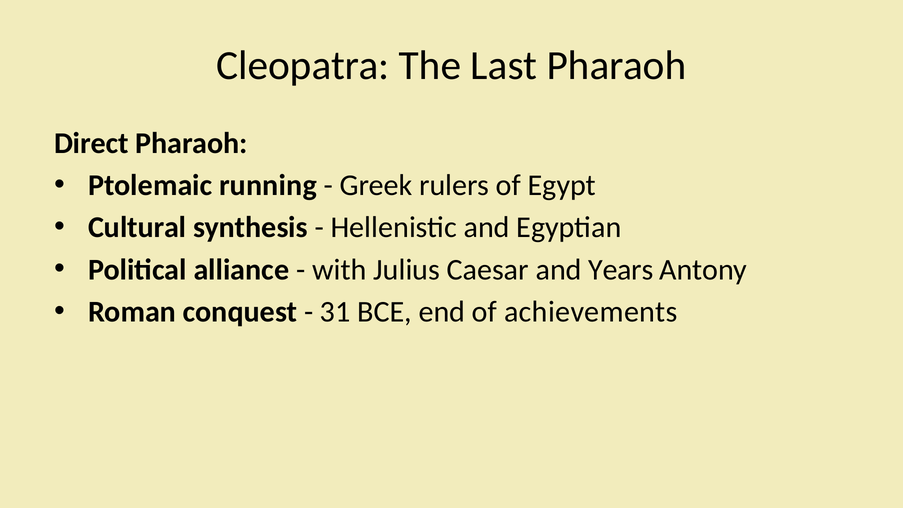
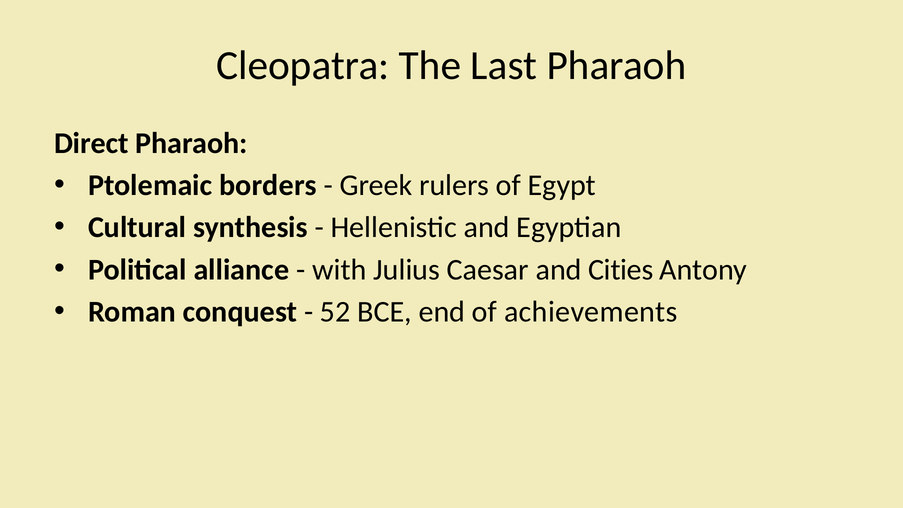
running: running -> borders (268, 185)
Years: Years -> Cities (621, 270)
31: 31 -> 52 (335, 312)
